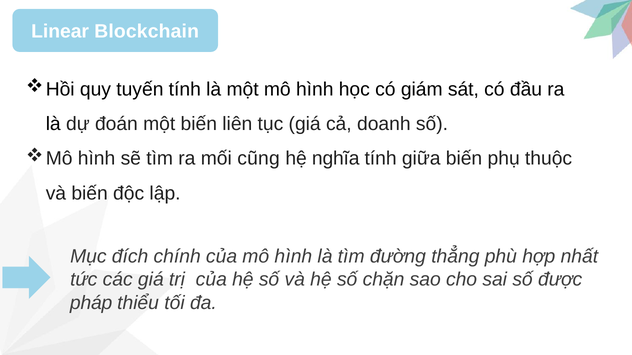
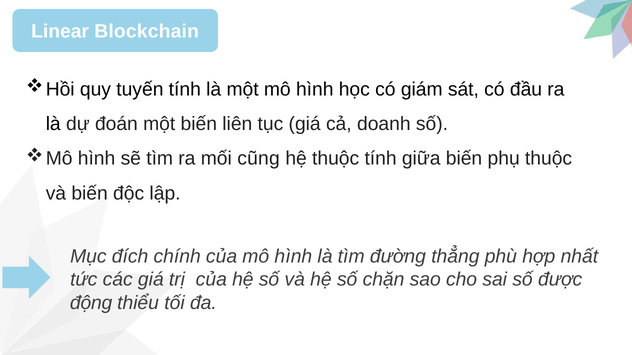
hệ nghĩa: nghĩa -> thuộc (336, 159)
pháp: pháp -> động (91, 303)
